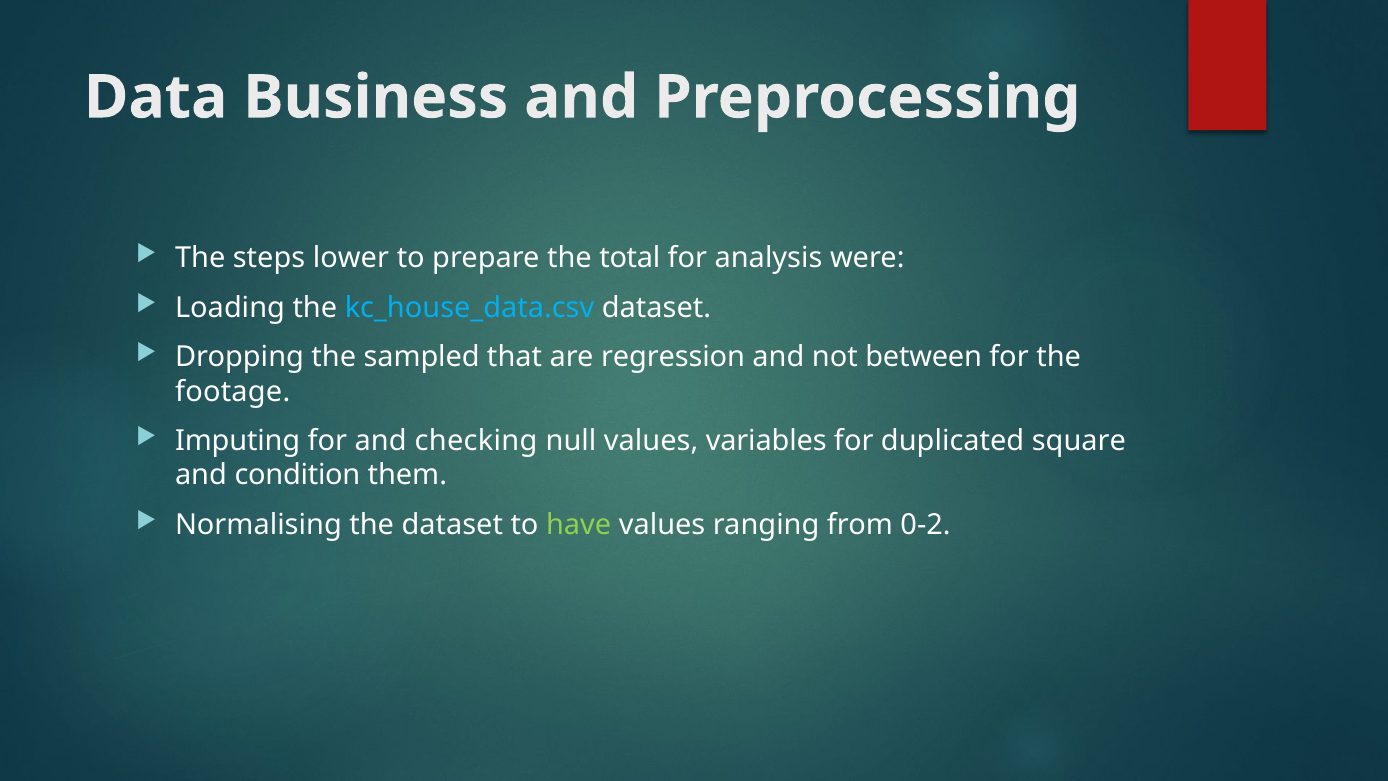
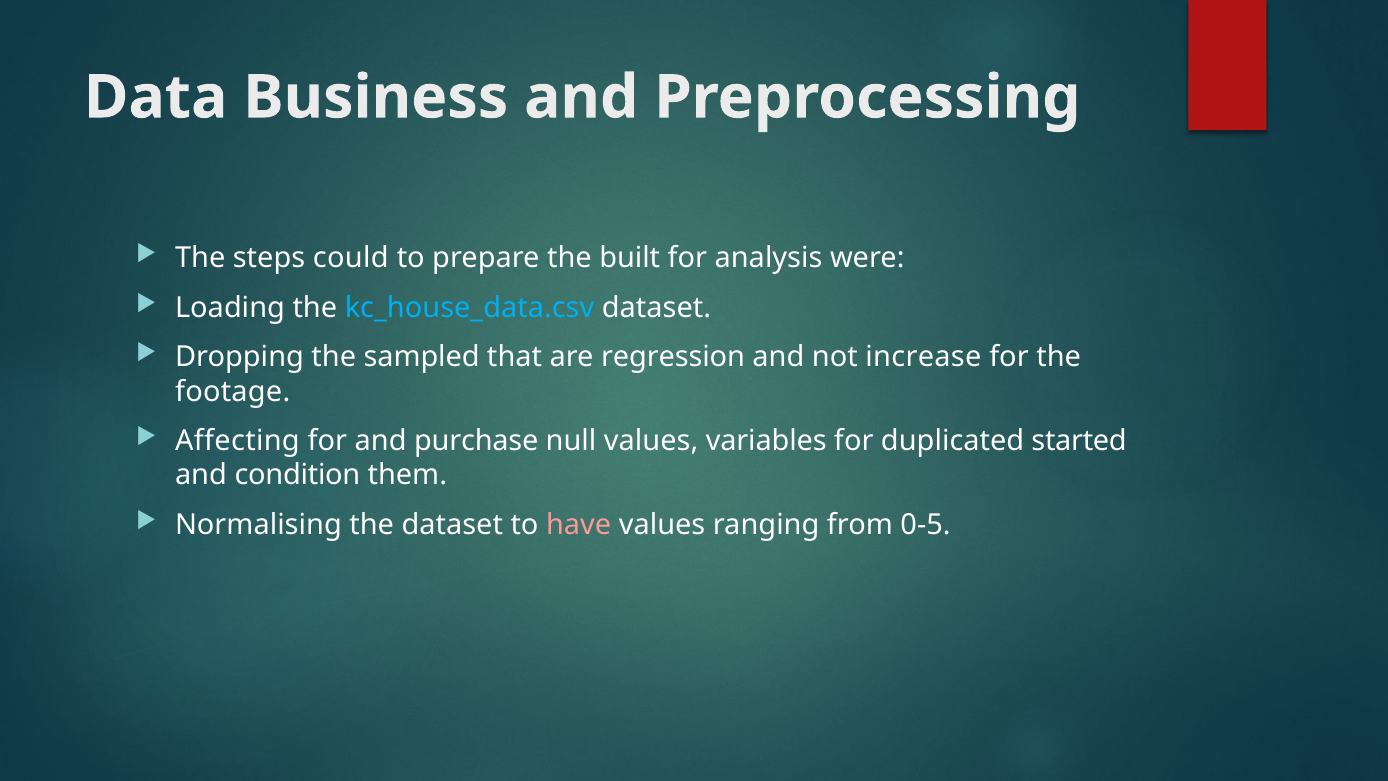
lower: lower -> could (351, 258)
total: total -> built (630, 258)
between: between -> increase (923, 357)
Imputing: Imputing -> Affecting (237, 441)
checking: checking -> purchase (476, 441)
square: square -> started (1079, 441)
have colour: light green -> pink (579, 524)
0-2: 0-2 -> 0-5 (926, 524)
